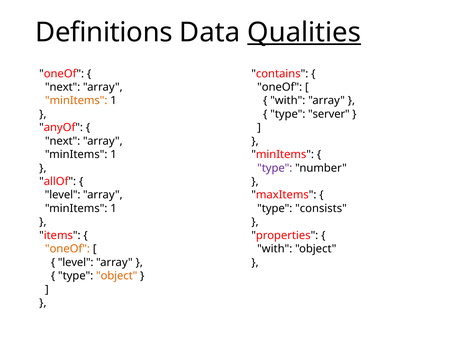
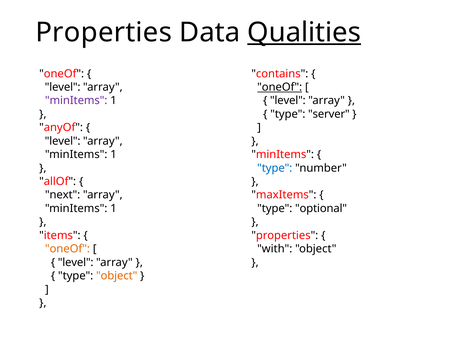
Definitions: Definitions -> Properties (104, 32)
next: next -> level (63, 87)
oneOf underline: none -> present (280, 87)
minItems colour: orange -> purple (76, 101)
with: with -> level (288, 101)
next: next -> level (63, 141)
type colour: purple -> blue (275, 168)
level: level -> next (63, 195)
consists: consists -> optional (321, 209)
